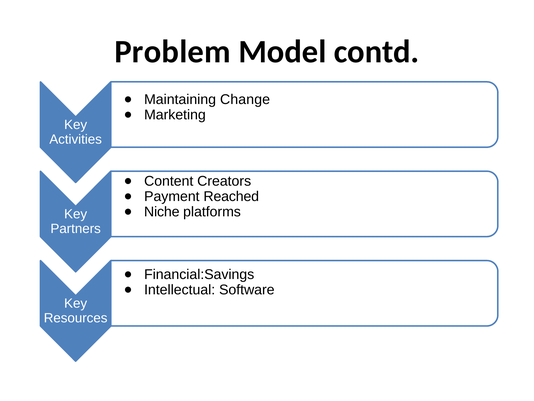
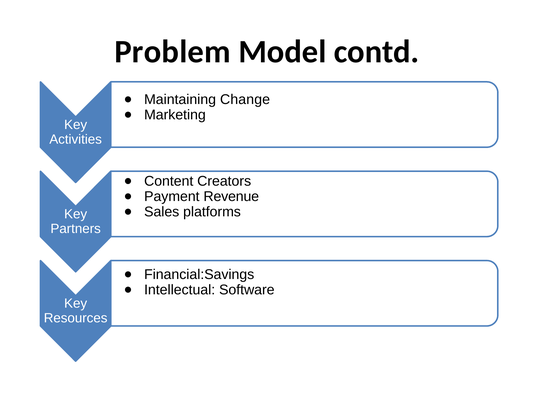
Reached: Reached -> Revenue (231, 196)
Niche: Niche -> Sales (162, 211)
